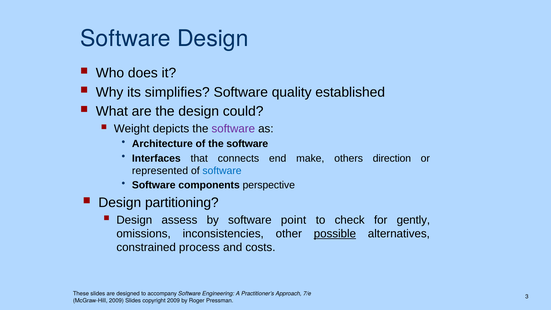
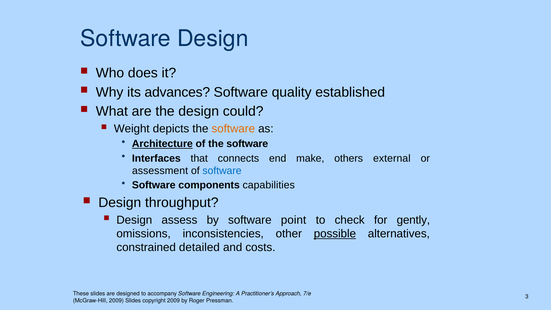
simplifies: simplifies -> advances (177, 92)
software colour: purple -> orange (233, 129)
Architecture underline: none -> present (162, 144)
direction: direction -> external (392, 158)
represented: represented -> assessment (160, 171)
perspective: perspective -> capabilities (269, 185)
partitioning: partitioning -> throughput (182, 203)
process: process -> detailed (199, 247)
